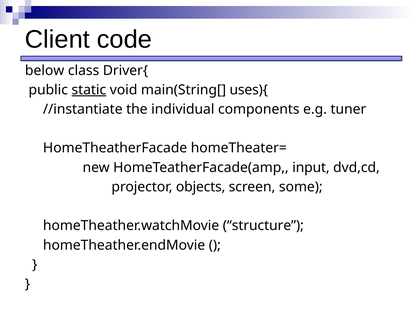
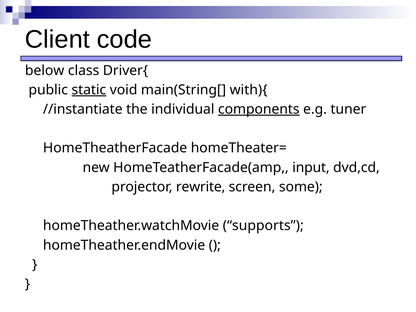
uses){: uses){ -> with){ (249, 90)
components underline: none -> present (259, 109)
objects: objects -> rewrite (201, 187)
structure: structure -> supports (263, 226)
